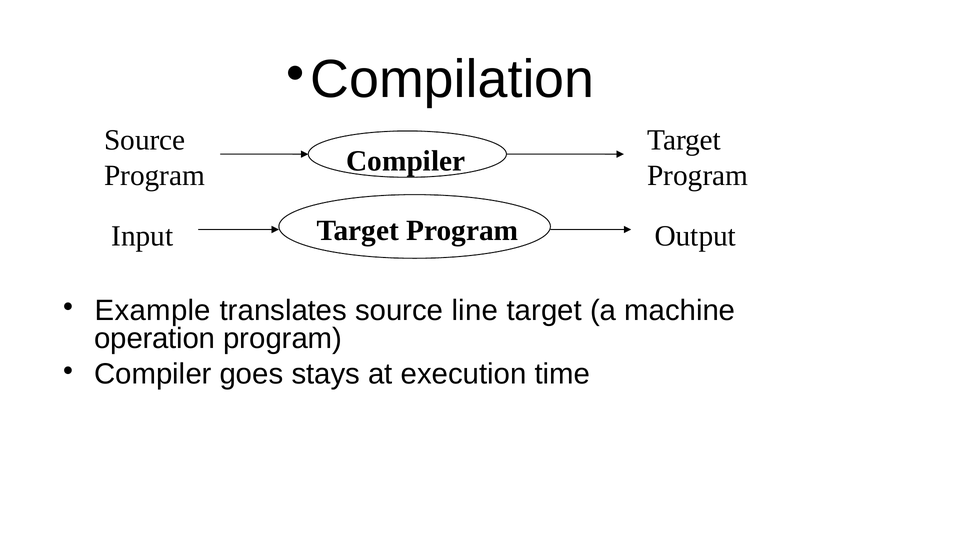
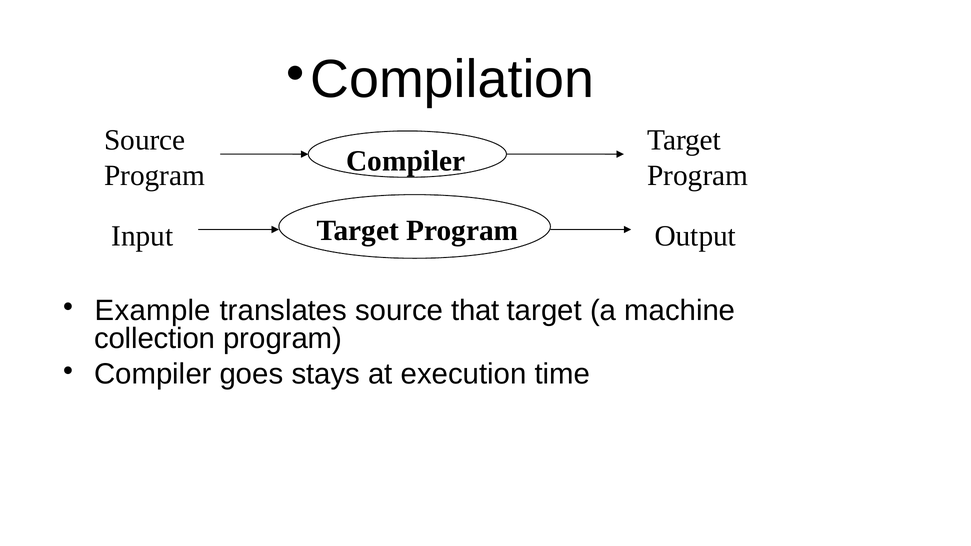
line: line -> that (475, 311)
operation: operation -> collection (155, 339)
